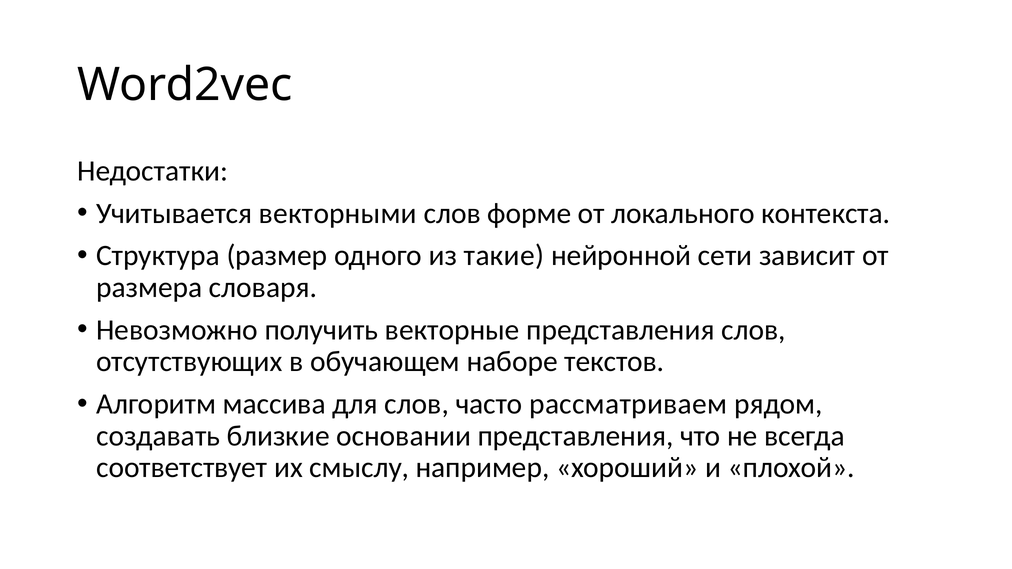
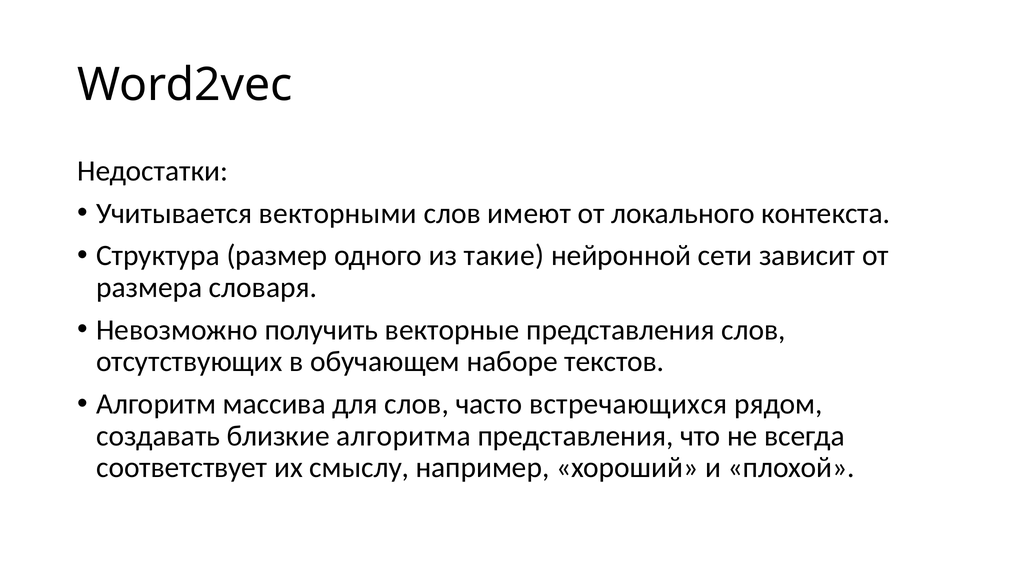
форме: форме -> имеют (529, 213)
рассматриваем: рассматриваем -> встречающихся (628, 404)
основании: основании -> алгоритма (404, 436)
